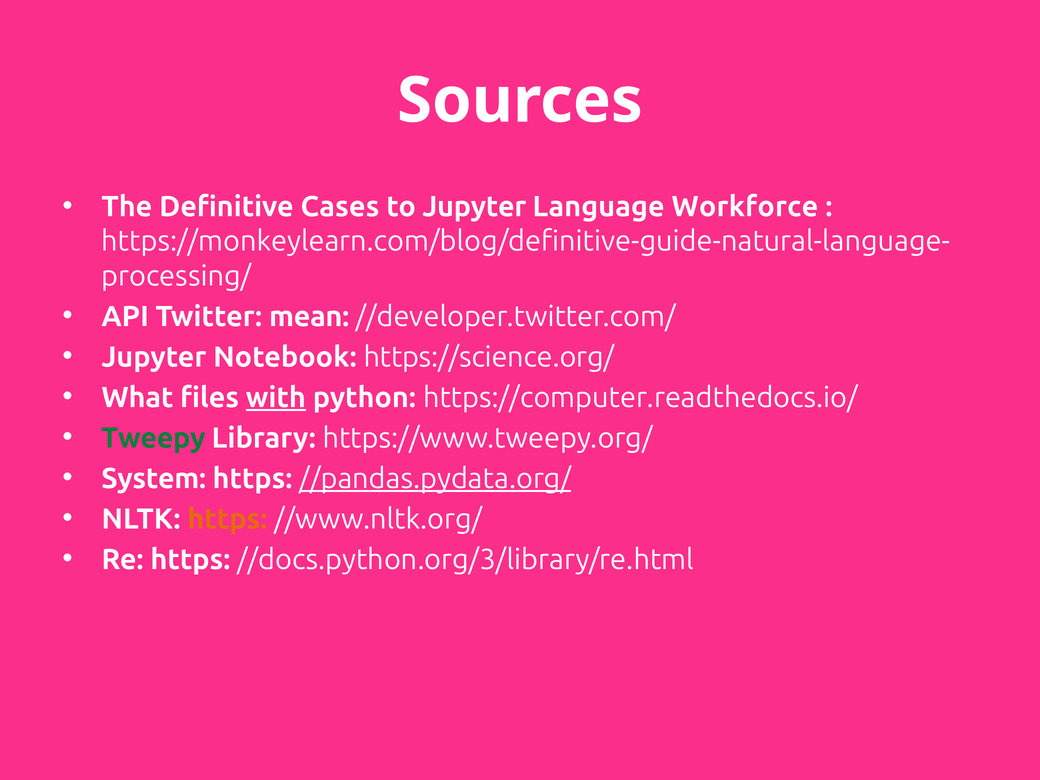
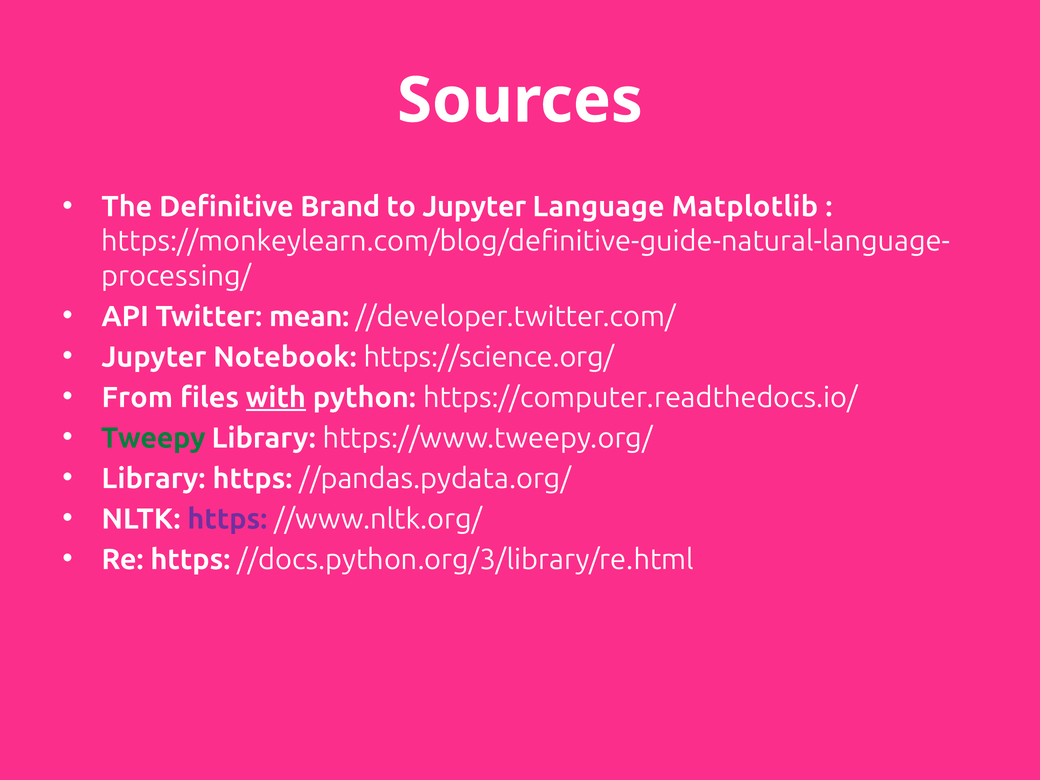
Cases: Cases -> Brand (340, 207)
Workforce: Workforce -> Matplotlib (745, 207)
What: What -> From (137, 398)
System: System -> Library (153, 479)
//pandas.pydata.org/ underline: present -> none (435, 479)
https colour: orange -> purple (227, 519)
